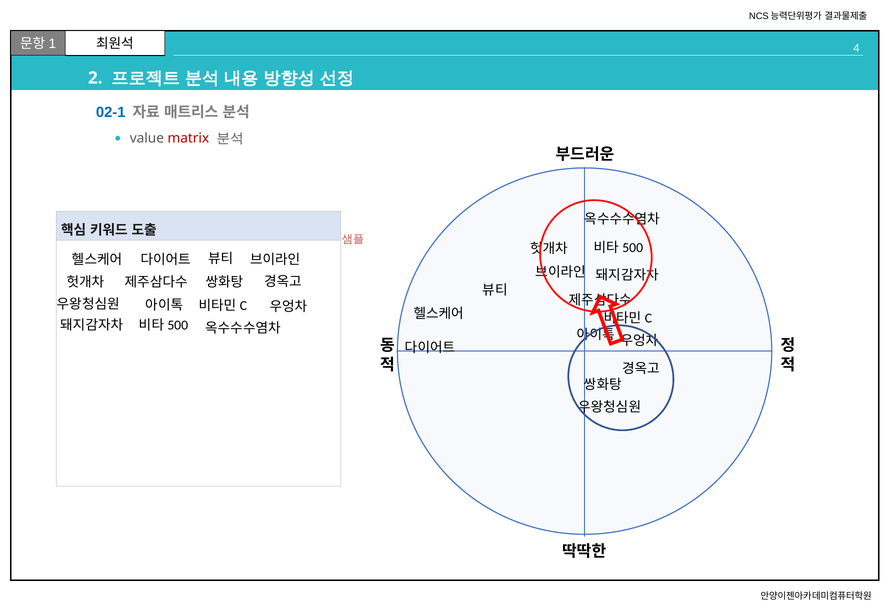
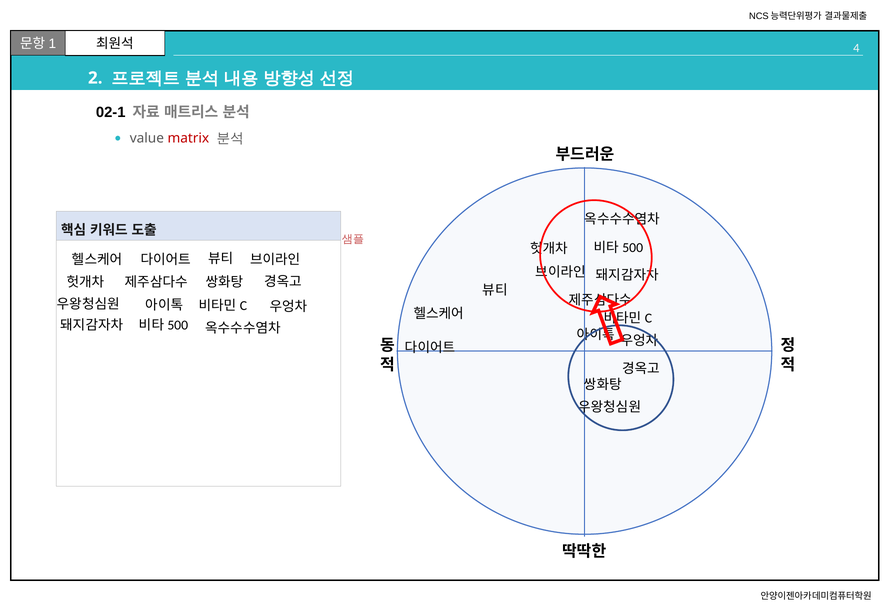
02-1 colour: blue -> black (111, 113)
